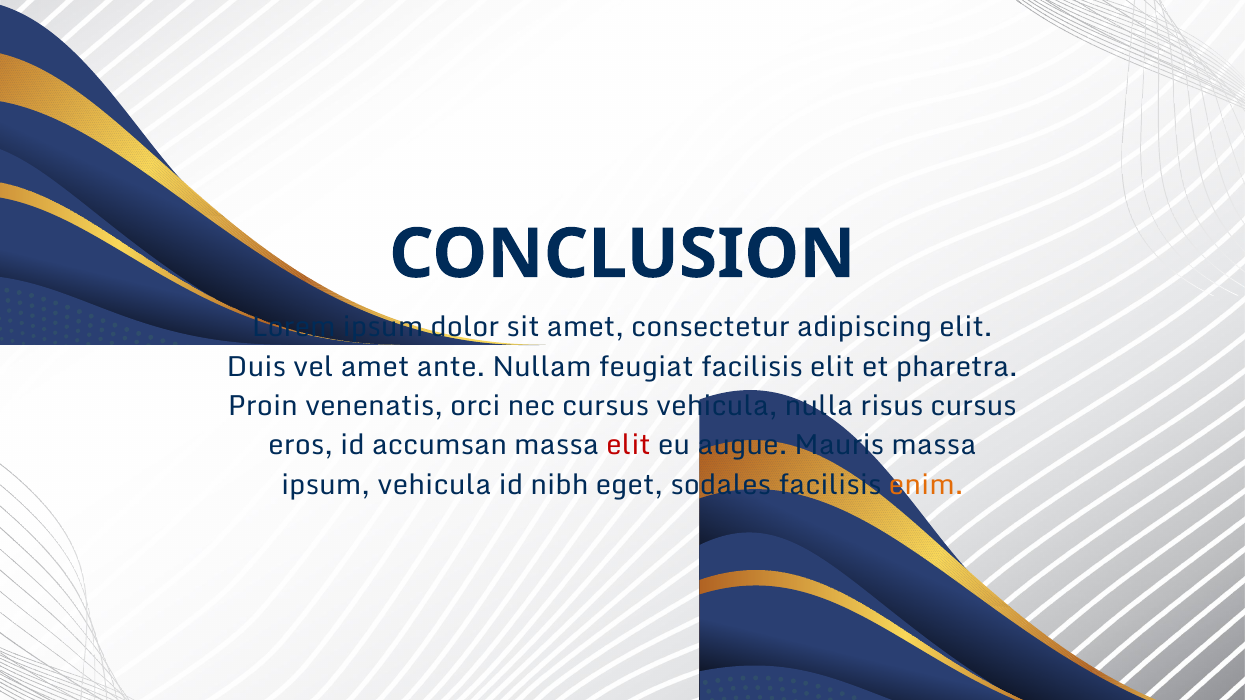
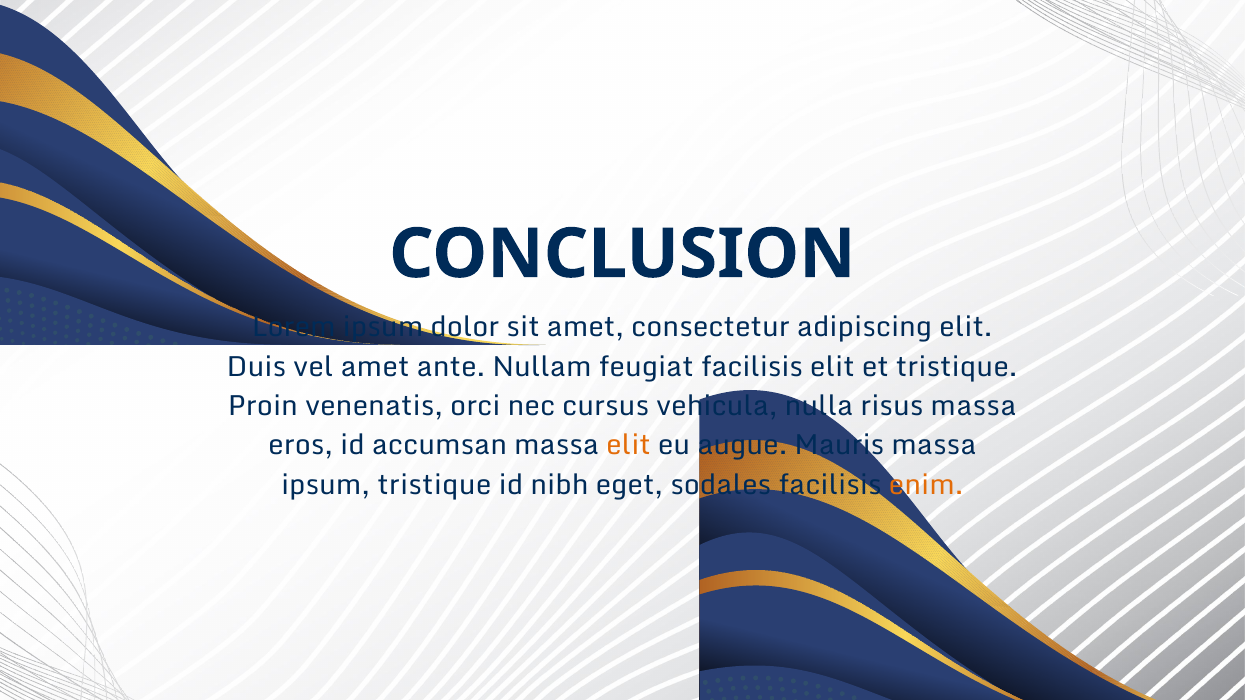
et pharetra: pharetra -> tristique (957, 367)
risus cursus: cursus -> massa (973, 406)
elit colour: red -> orange (628, 446)
ipsum vehicula: vehicula -> tristique (434, 485)
